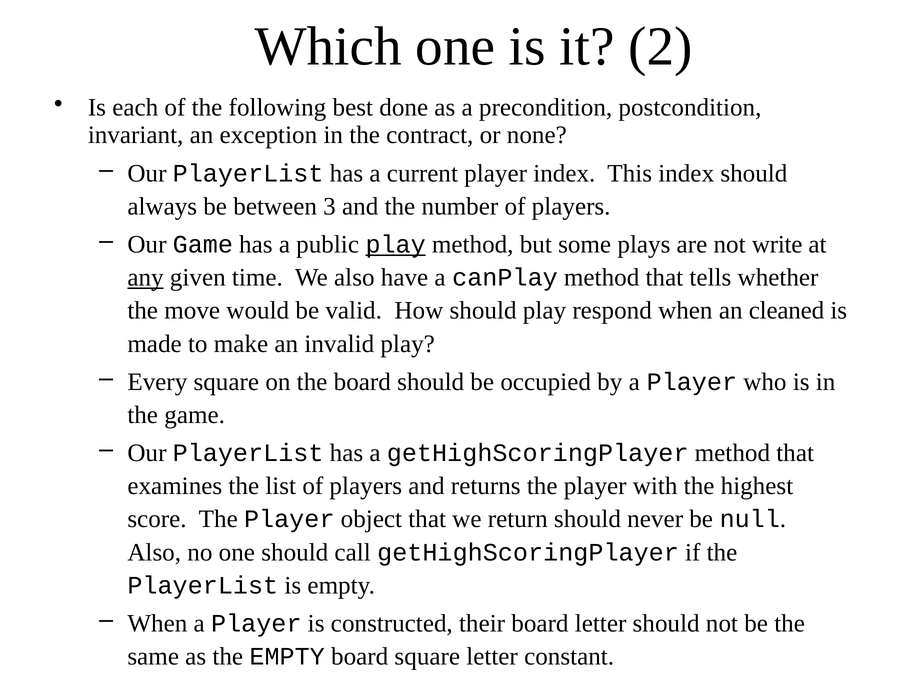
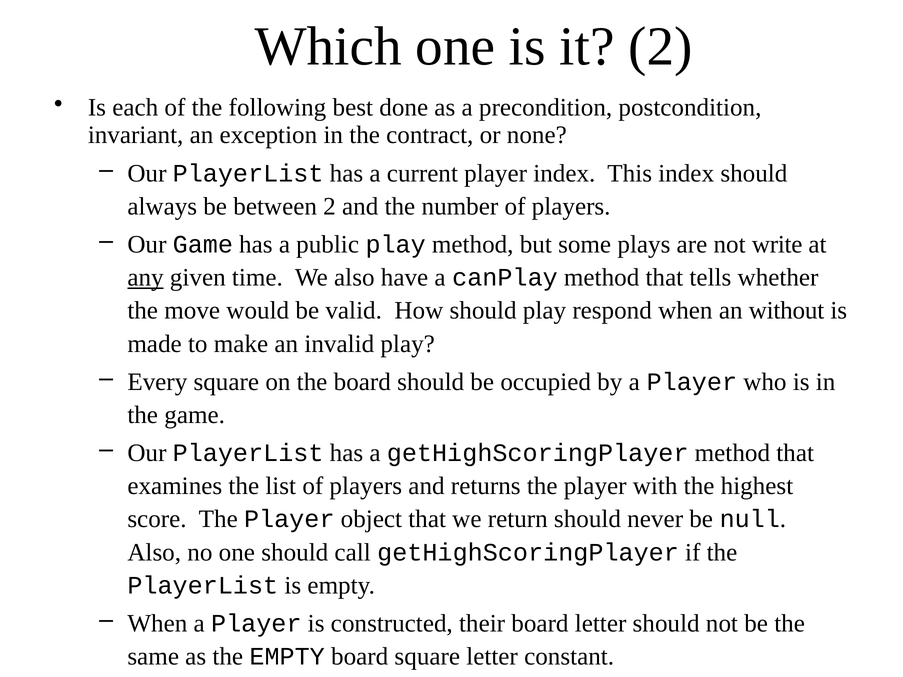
between 3: 3 -> 2 (329, 206)
play underline: present -> none (396, 245)
cleaned: cleaned -> without (787, 311)
